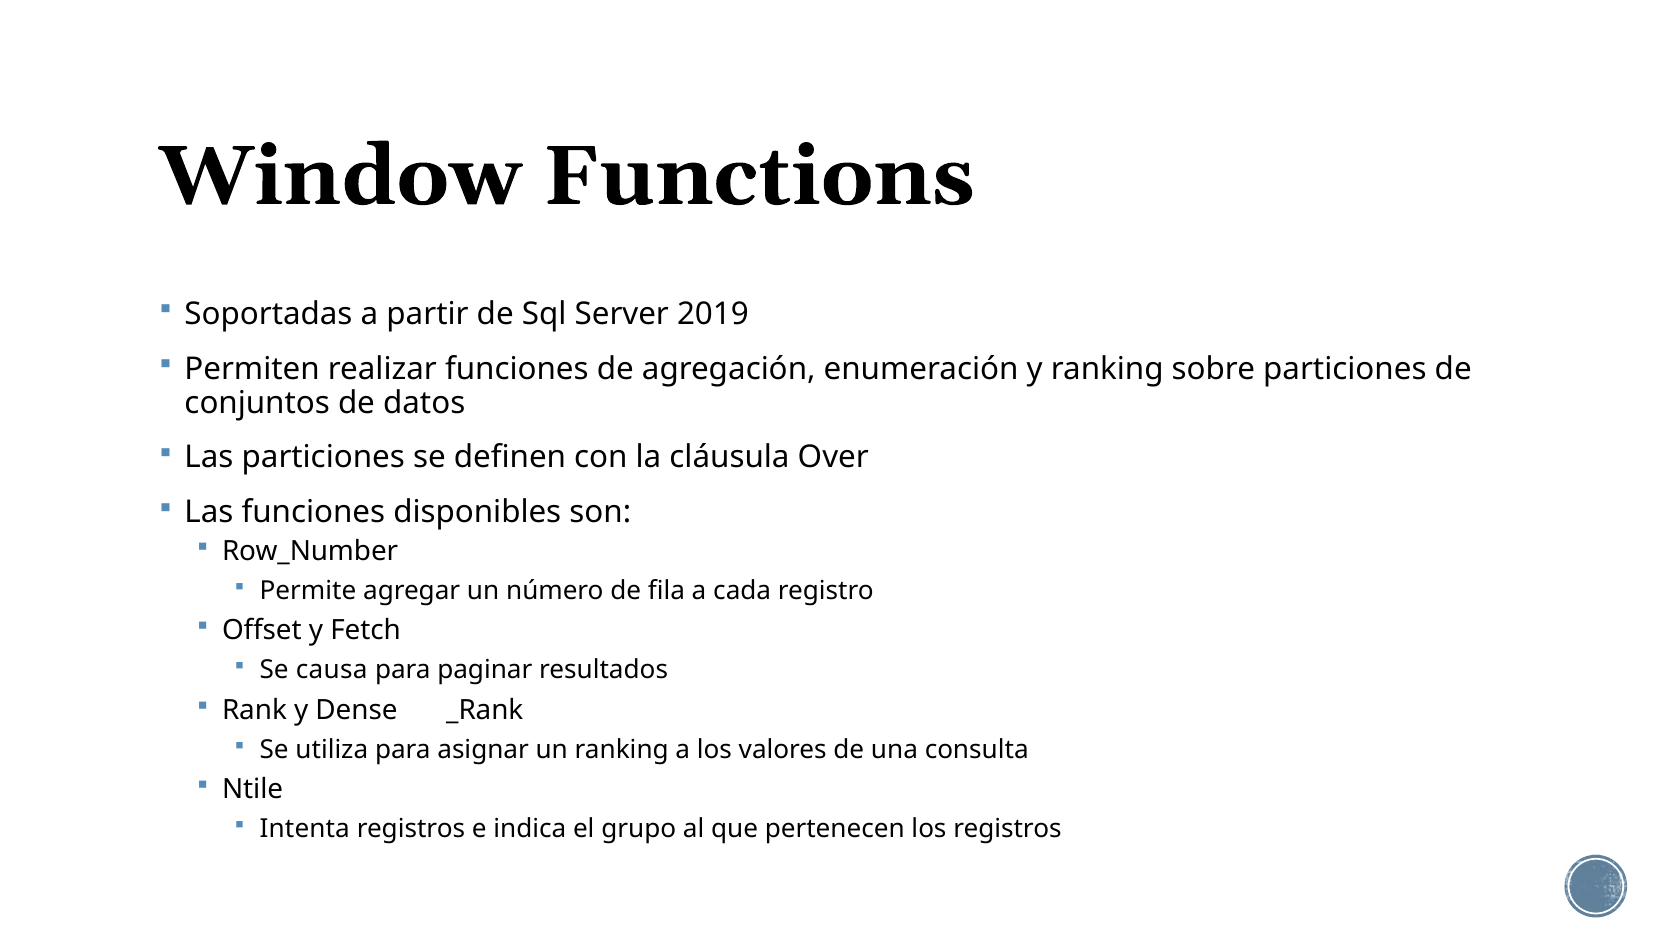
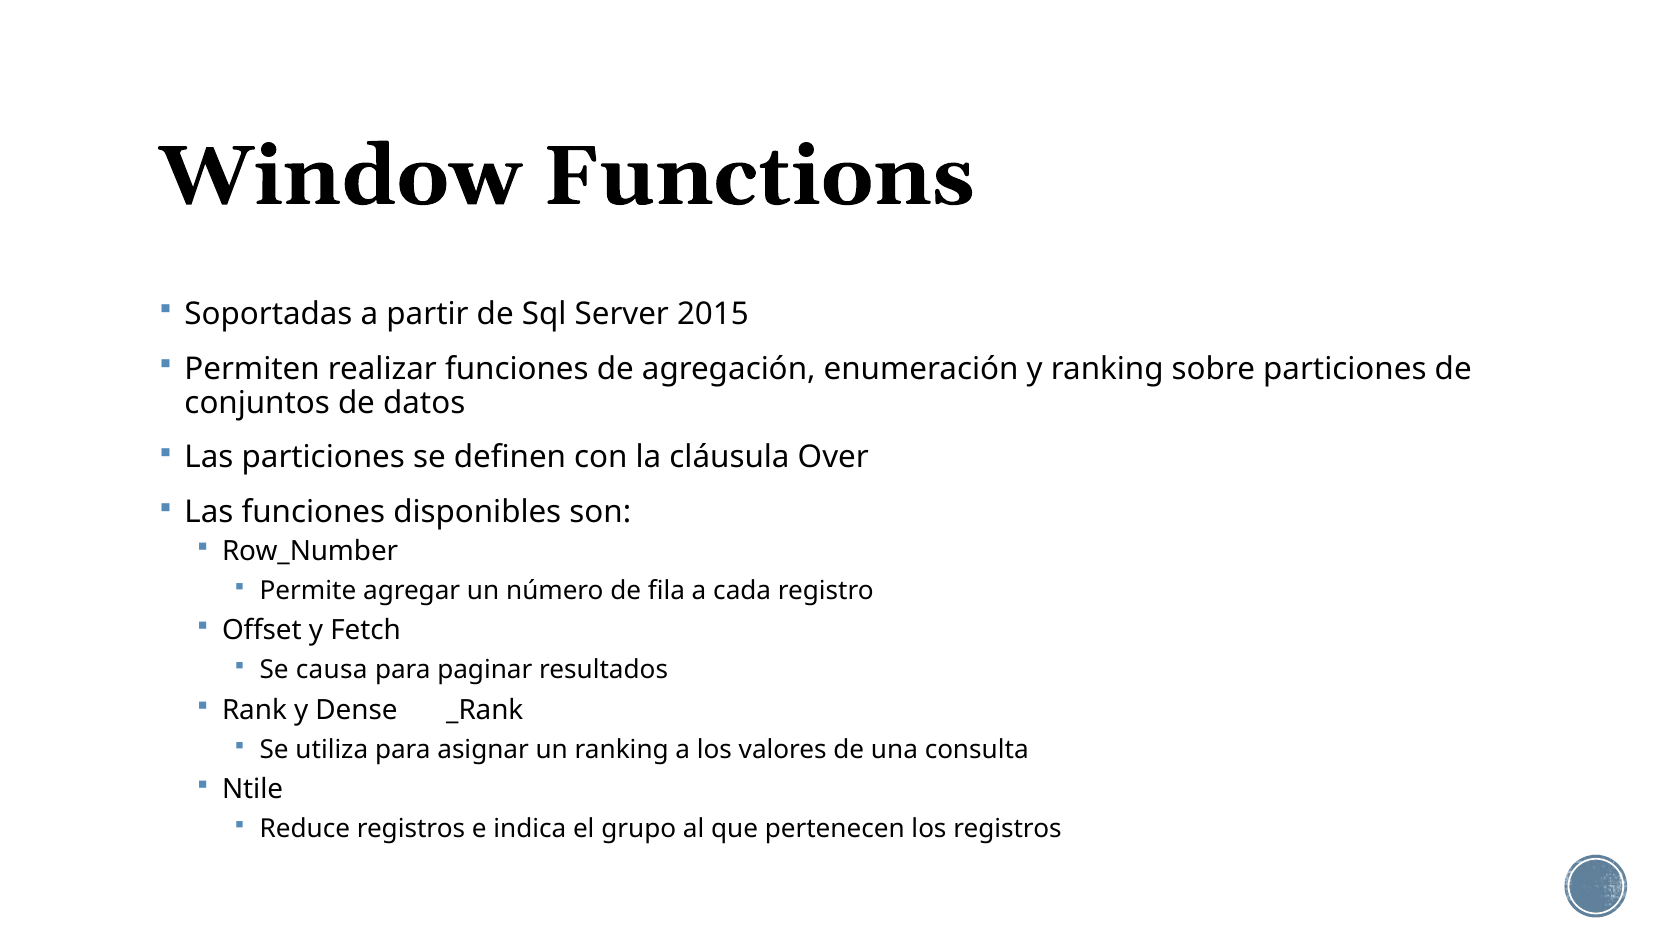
2019: 2019 -> 2015 (713, 314)
Intenta: Intenta -> Reduce (305, 829)
